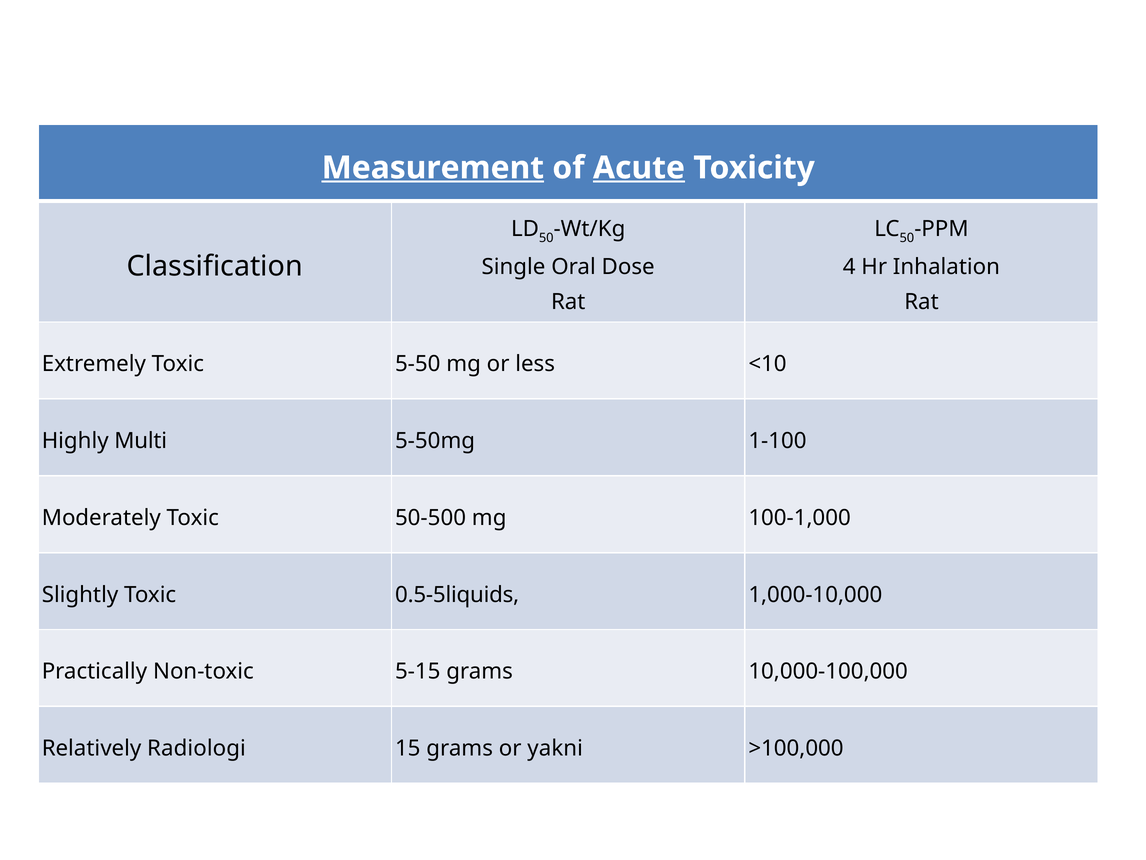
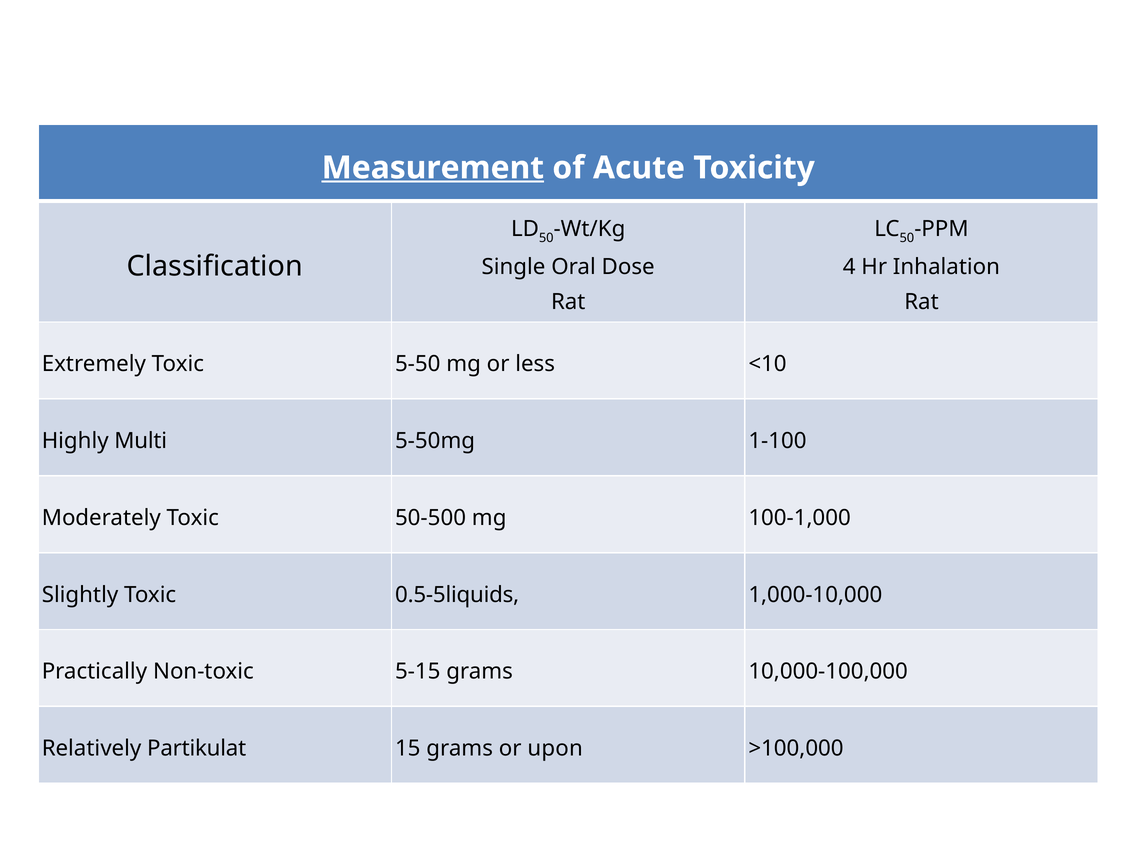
Acute underline: present -> none (639, 168)
Radiologi: Radiologi -> Partikulat (197, 748)
yakni: yakni -> upon (555, 748)
